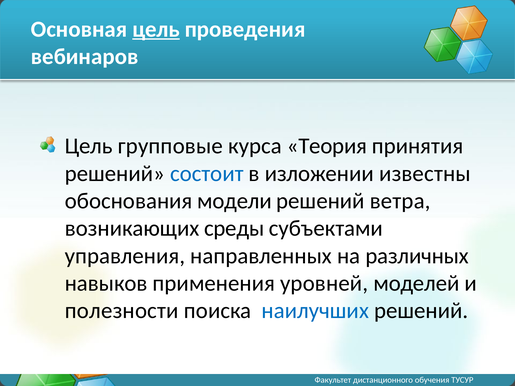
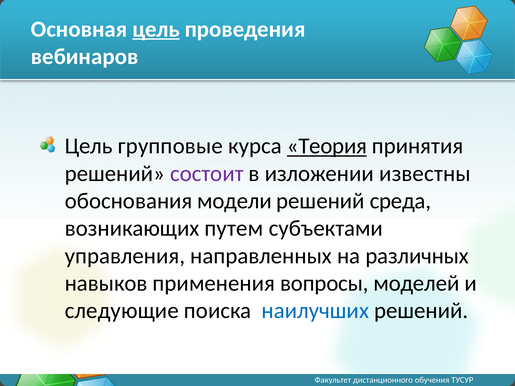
Теория underline: none -> present (327, 146)
состоит colour: blue -> purple (207, 174)
ветра: ветра -> среда (400, 201)
среды: среды -> путем (234, 229)
уровней: уровней -> вопросы (324, 284)
полезности: полезности -> следующие (122, 311)
